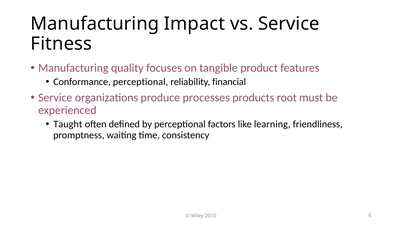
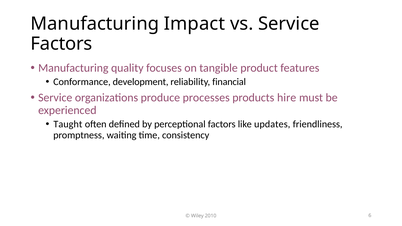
Fitness: Fitness -> Factors (62, 44)
Conformance perceptional: perceptional -> development (141, 82)
root: root -> hire (287, 98)
learning: learning -> updates (272, 124)
